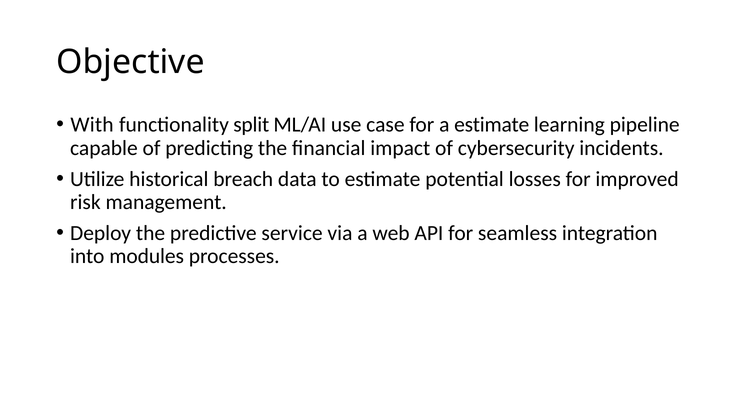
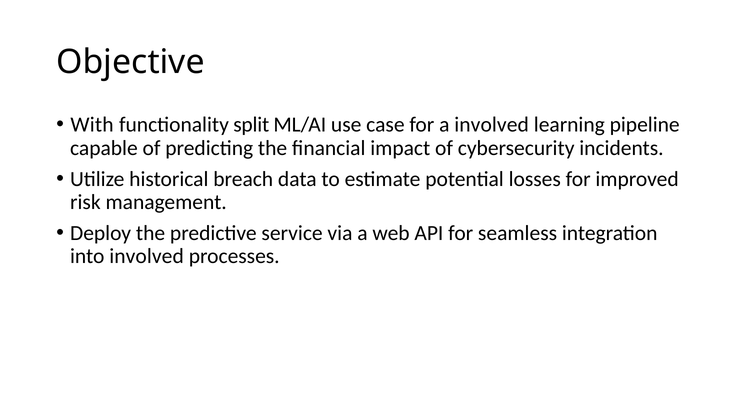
a estimate: estimate -> involved (492, 125)
into modules: modules -> involved (147, 256)
